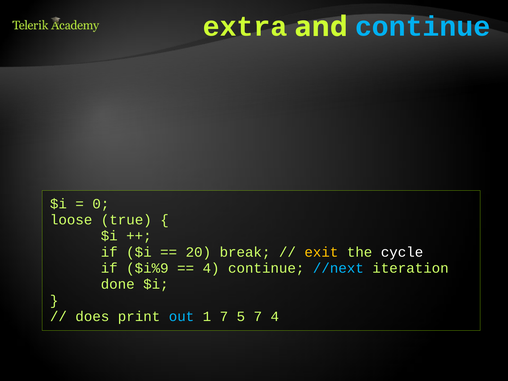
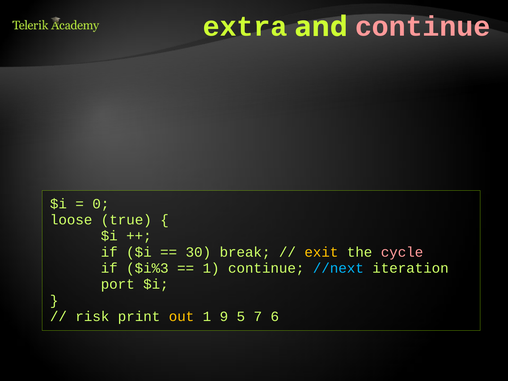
continue colour: light blue -> pink (423, 27)
20: 20 -> 30 (198, 252)
cycle colour: white -> pink (402, 252)
$i%9: $i%9 -> $i%3 (147, 268)
4: 4 -> 1 (211, 268)
done: done -> port (118, 284)
does: does -> risk (92, 317)
out colour: light blue -> yellow (182, 317)
1 7: 7 -> 9 (224, 317)
7 4: 4 -> 6 (275, 317)
